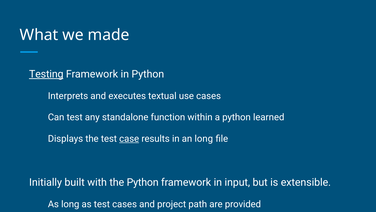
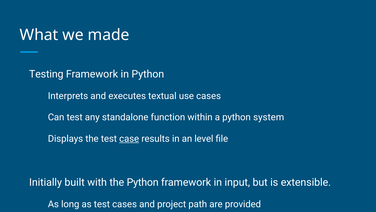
Testing underline: present -> none (46, 74)
learned: learned -> system (269, 117)
an long: long -> level (204, 138)
